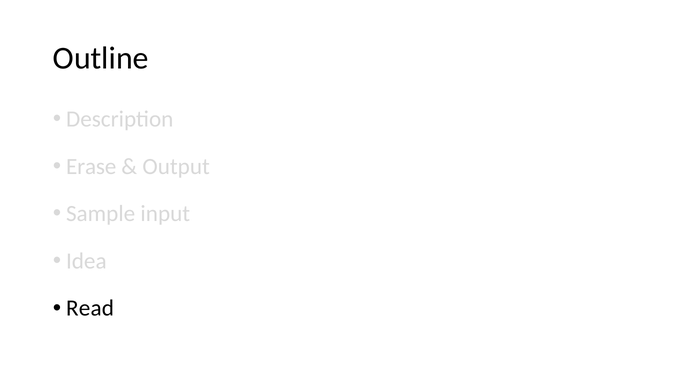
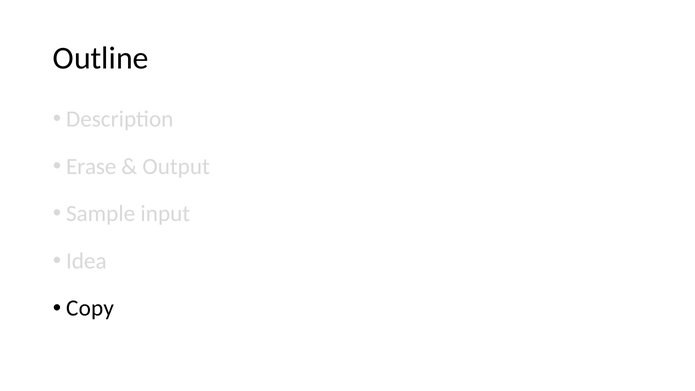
Read: Read -> Copy (90, 308)
